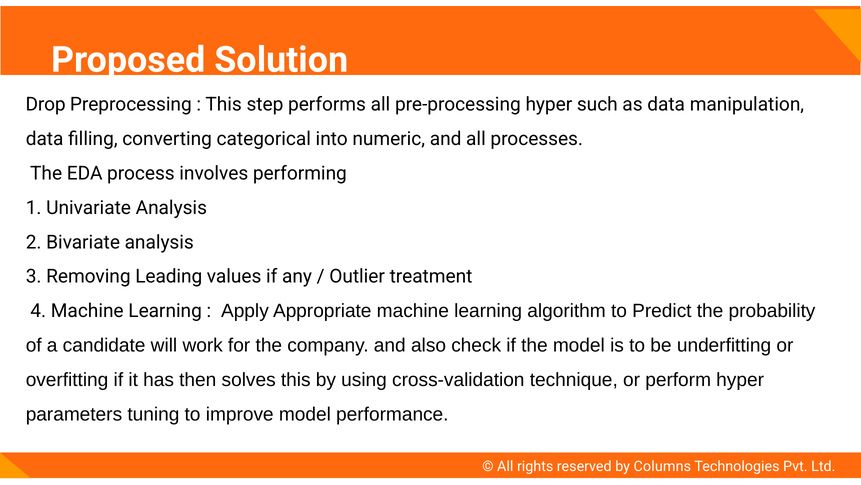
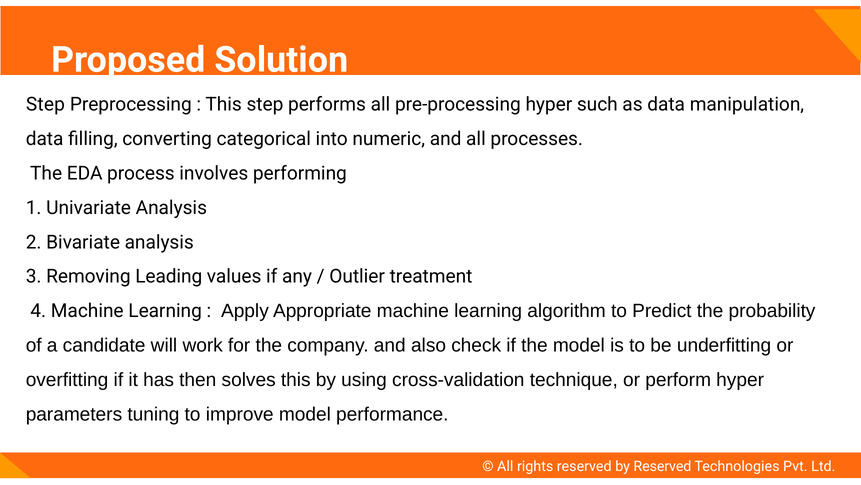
Drop: Drop -> Step (45, 104)
by Columns: Columns -> Reserved (662, 466)
